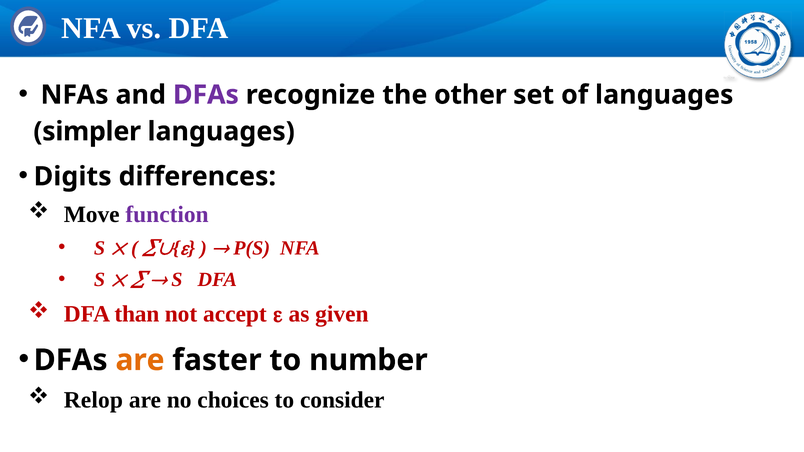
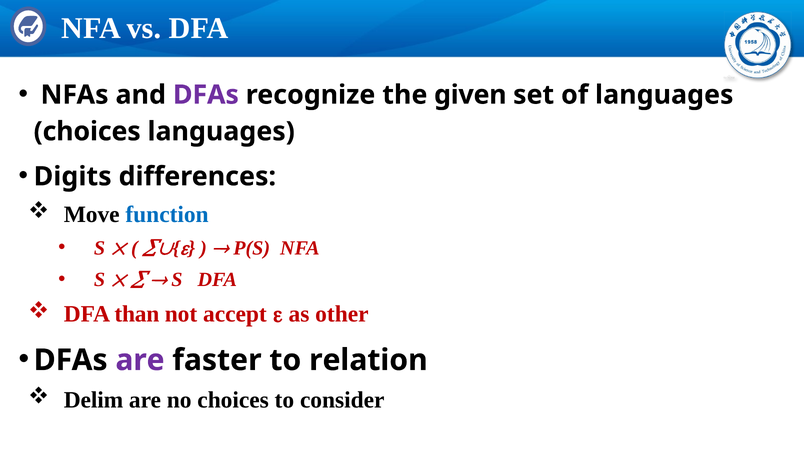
other: other -> given (470, 95)
simpler: simpler -> choices (87, 132)
function colour: purple -> blue (167, 215)
given: given -> other (342, 314)
are colour: orange -> purple (140, 360)
number: number -> relation (368, 360)
Relop: Relop -> Delim (94, 400)
